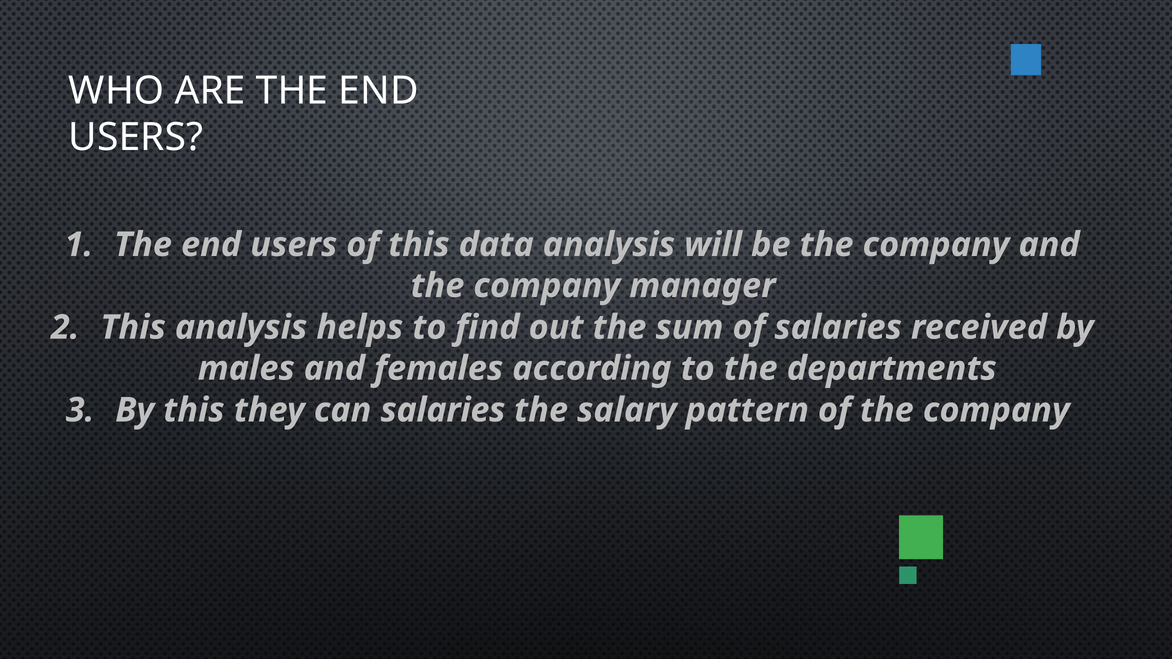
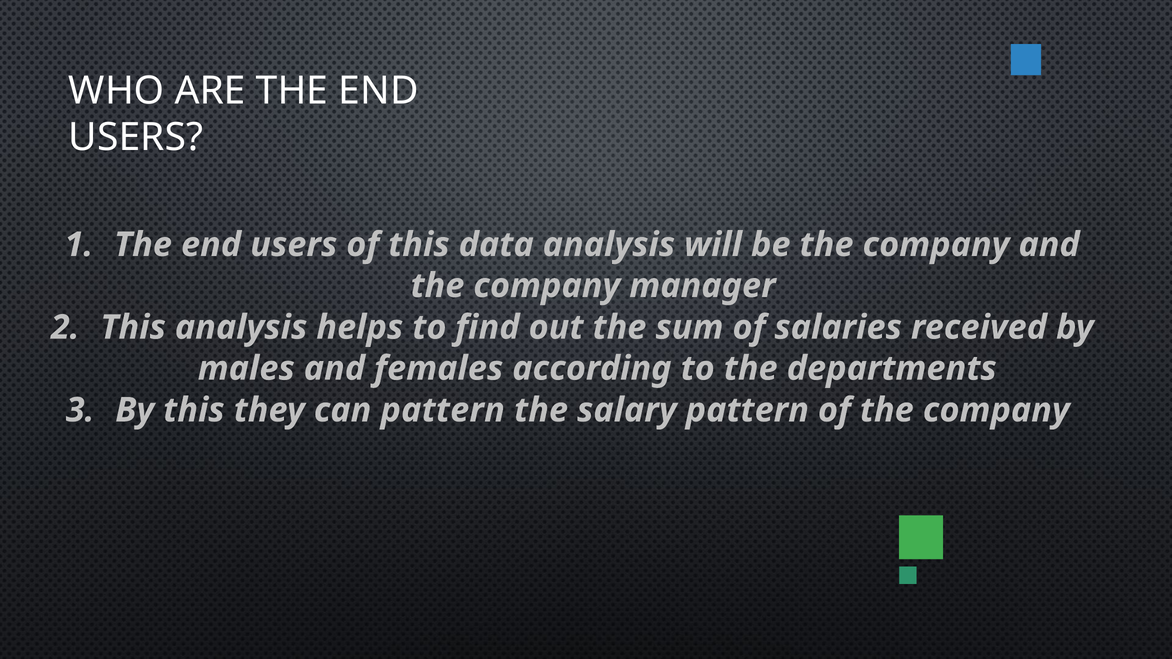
can salaries: salaries -> pattern (443, 410)
